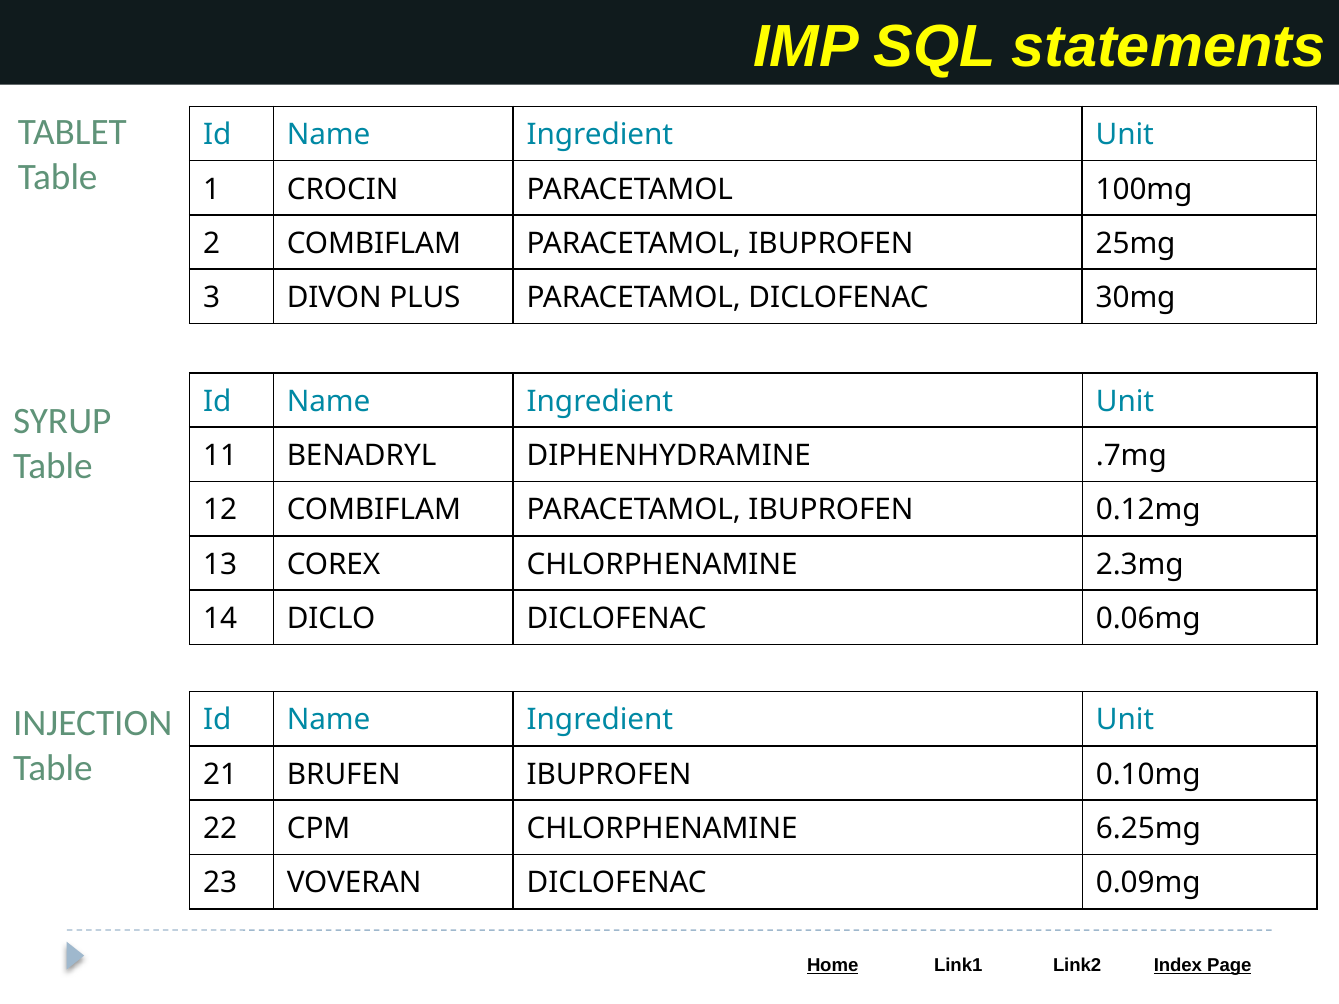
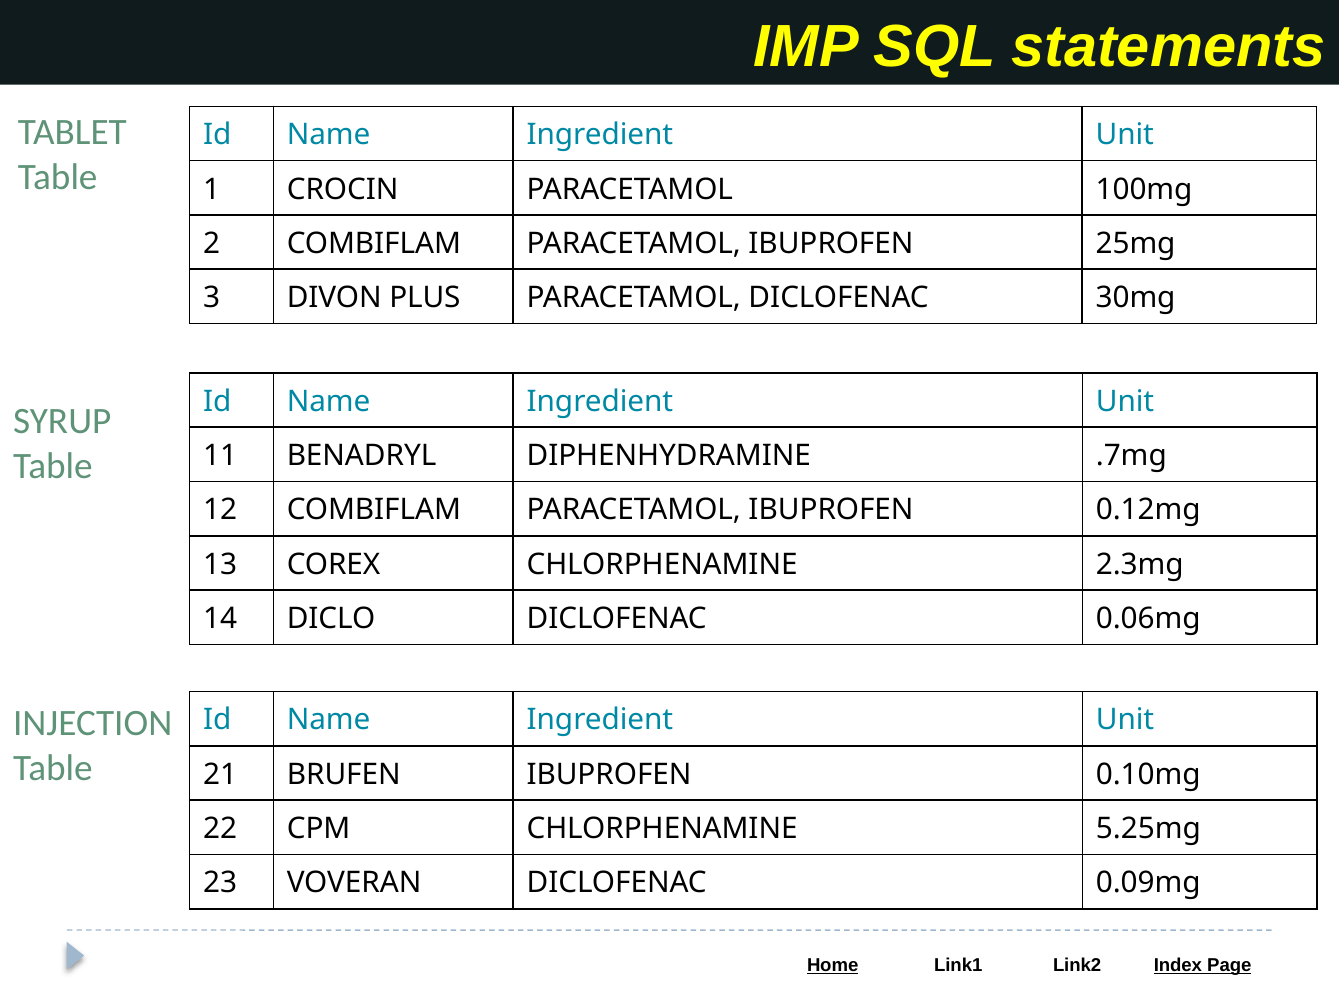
6.25mg: 6.25mg -> 5.25mg (1148, 829)
